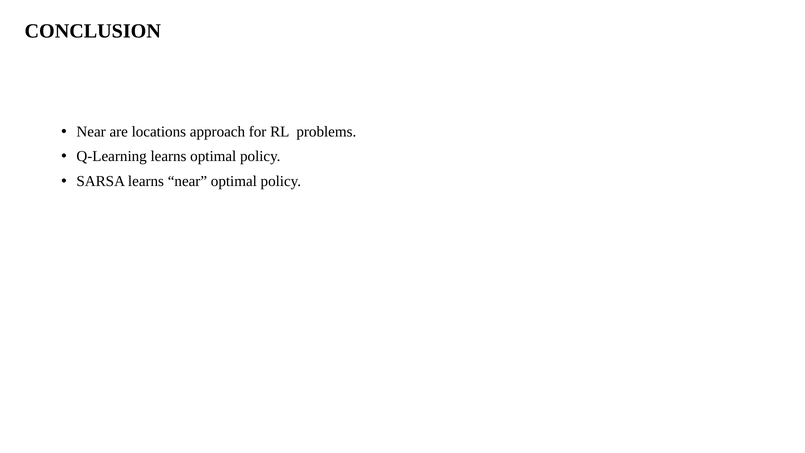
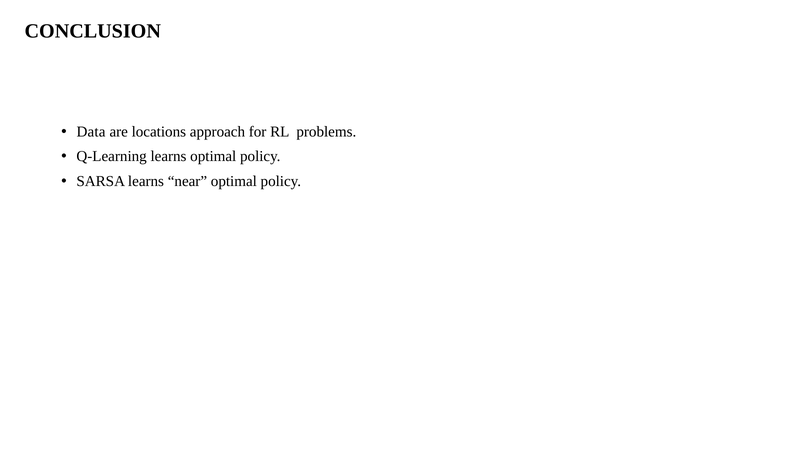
Near: Near -> Data (91, 132)
